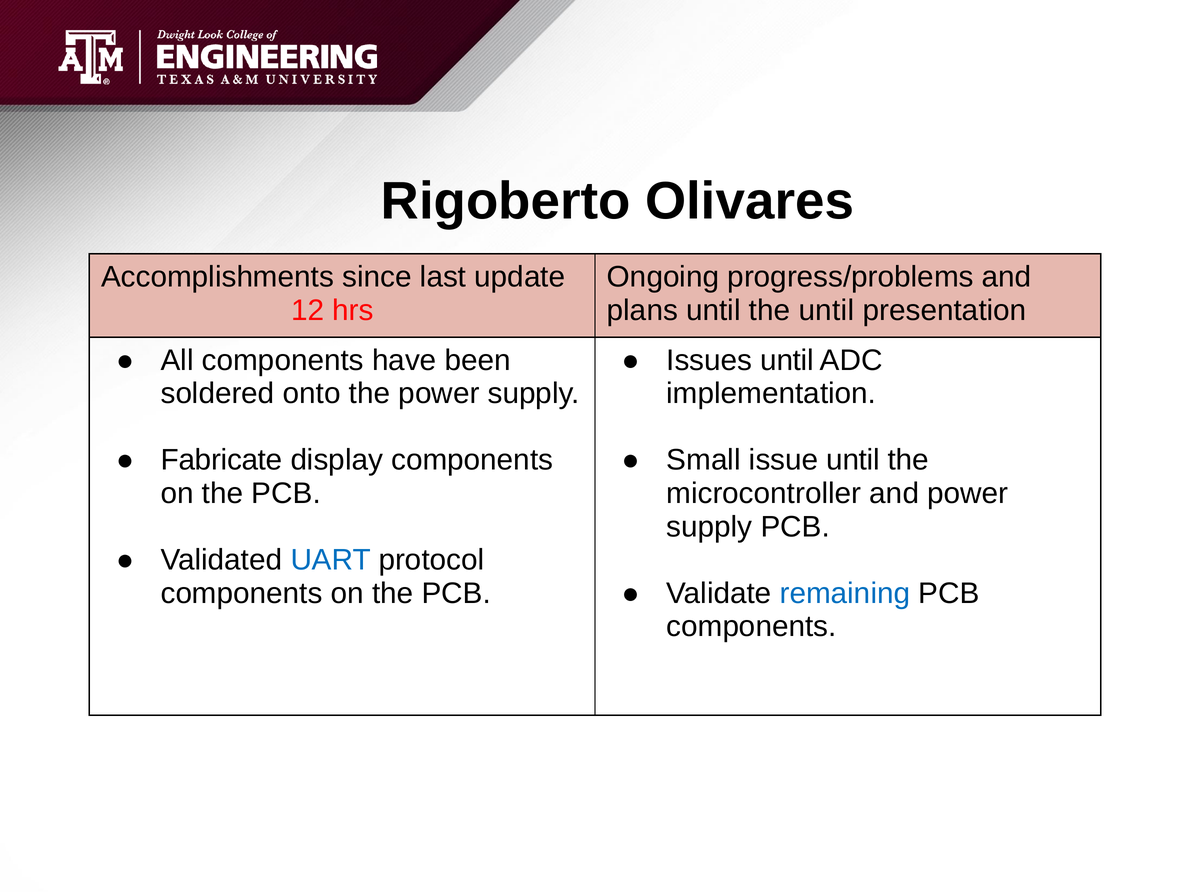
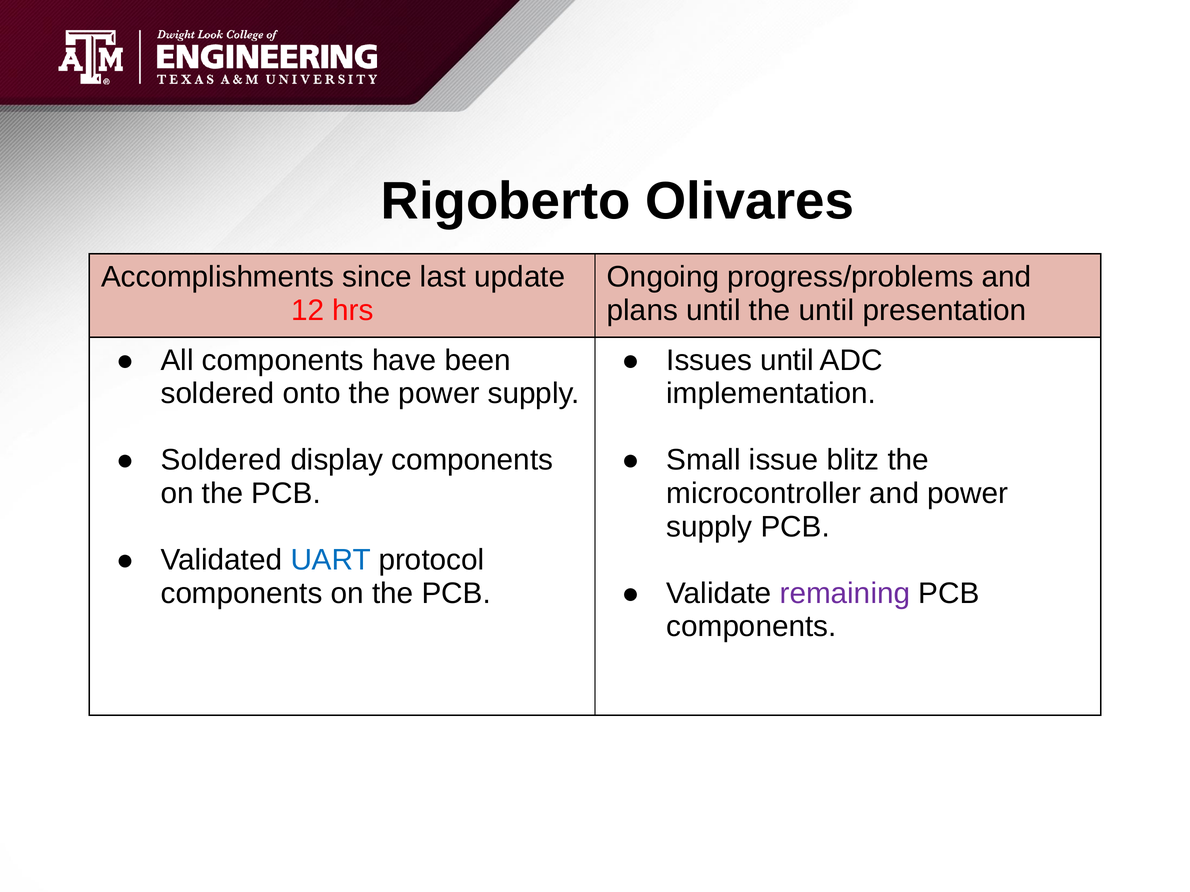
Fabricate: Fabricate -> Soldered (221, 460)
issue until: until -> blitz (853, 460)
remaining colour: blue -> purple (845, 594)
